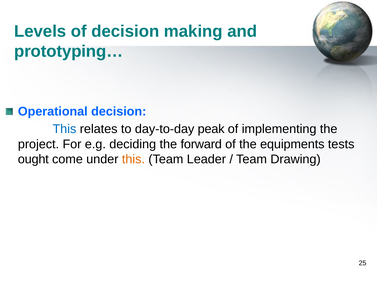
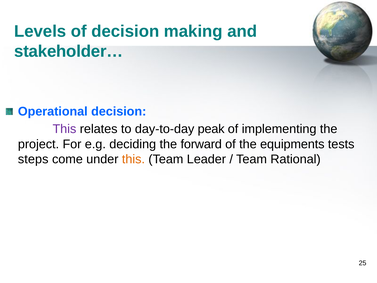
prototyping…: prototyping… -> stakeholder… (69, 51)
This colour: blue -> purple (64, 129)
ought: ought -> steps (33, 159)
Drawing: Drawing -> Rational (296, 159)
